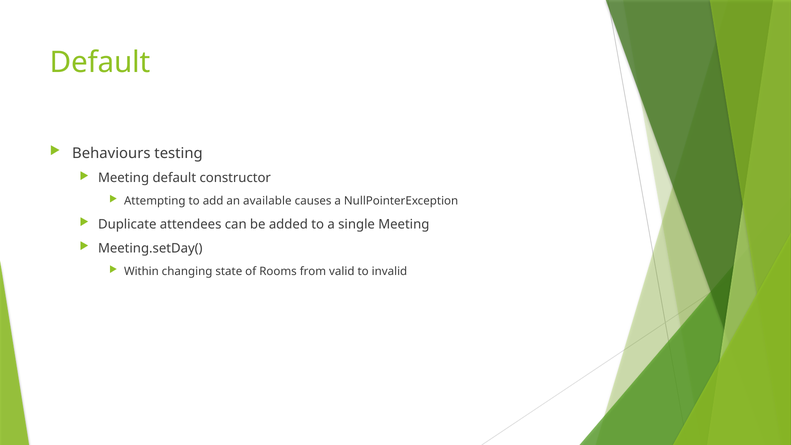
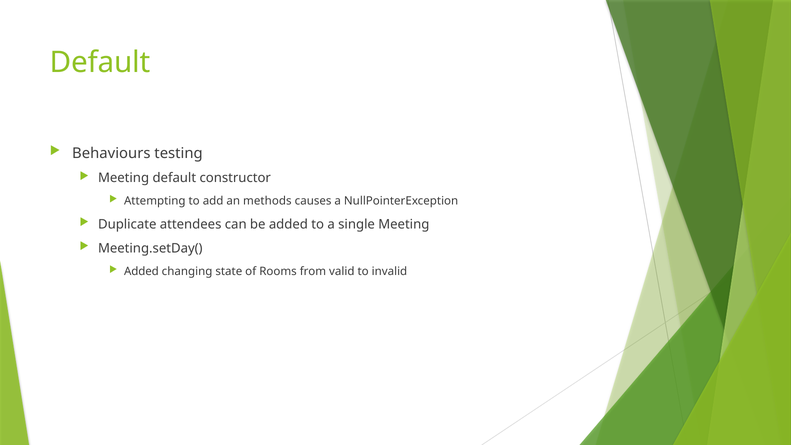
available: available -> methods (267, 201)
Within: Within -> Added (141, 271)
